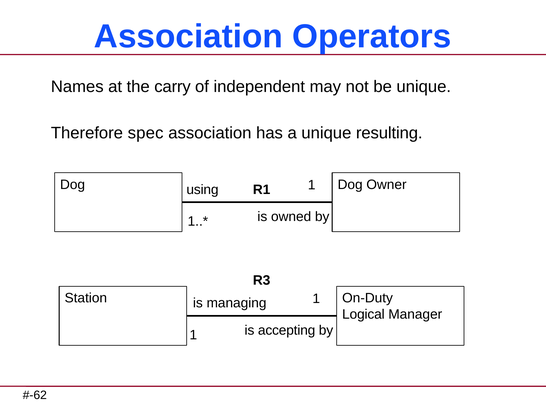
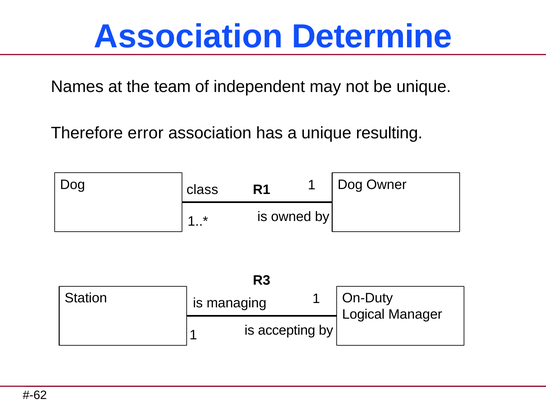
Operators: Operators -> Determine (372, 36)
carry: carry -> team (173, 87)
spec: spec -> error (146, 133)
using: using -> class (202, 190)
